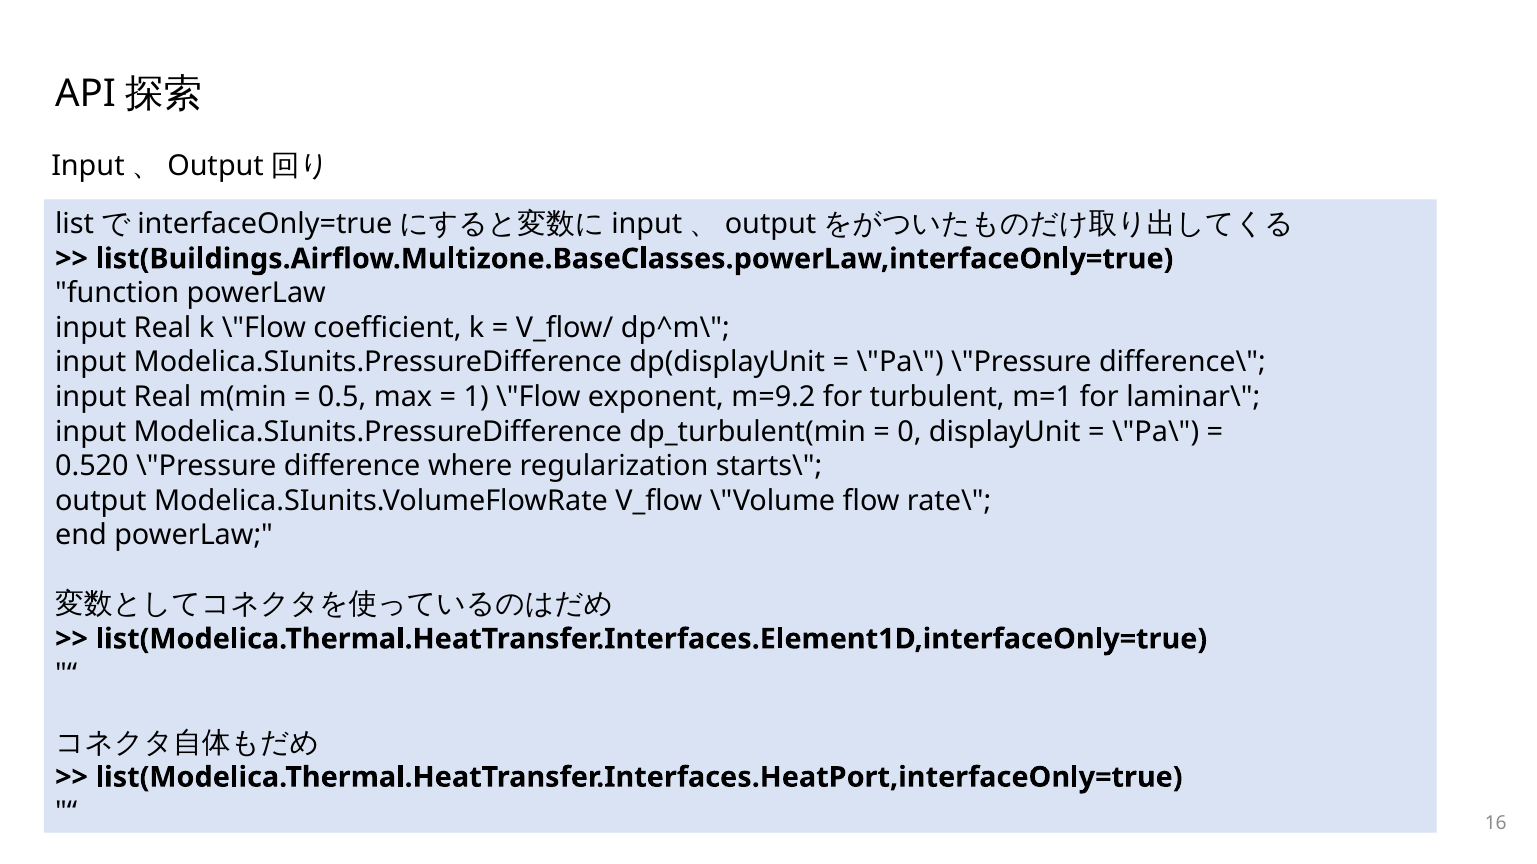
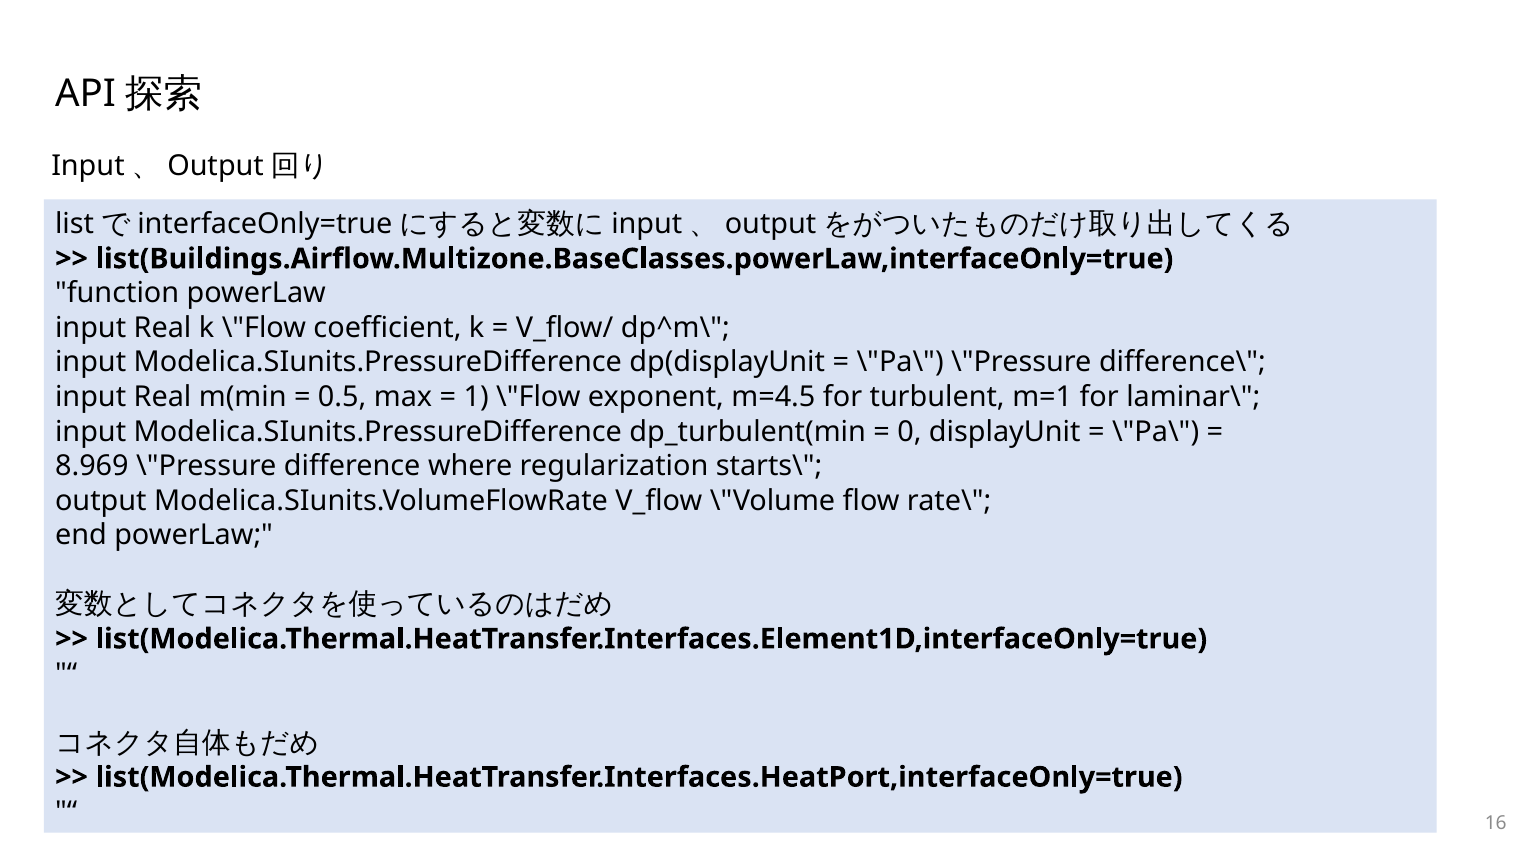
m=9.2: m=9.2 -> m=4.5 (773, 397)
0.520: 0.520 -> 8.969 (92, 466)
